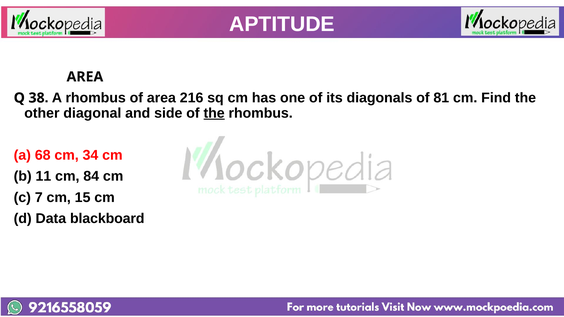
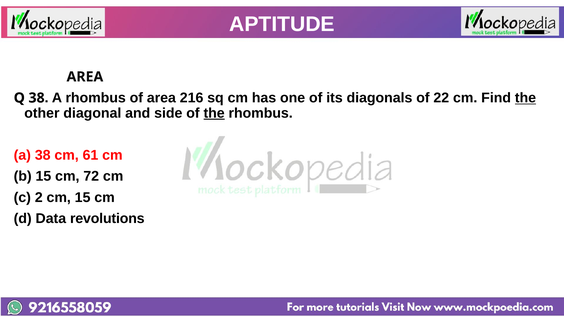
81: 81 -> 22 (441, 98)
the underline: none -> present (525, 98)
a 68: 68 -> 38 (43, 155)
34: 34 -> 61 (90, 155)
b 11: 11 -> 15 (43, 176)
84: 84 -> 72 (91, 176)
7: 7 -> 2 (39, 198)
blackboard: blackboard -> revolutions (107, 219)
